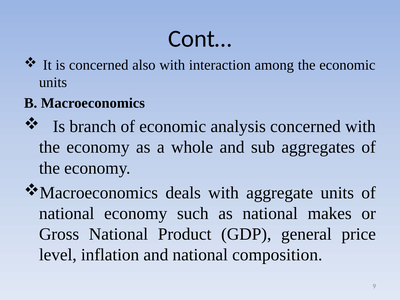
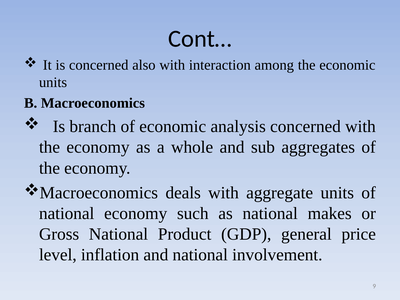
composition: composition -> involvement (277, 255)
